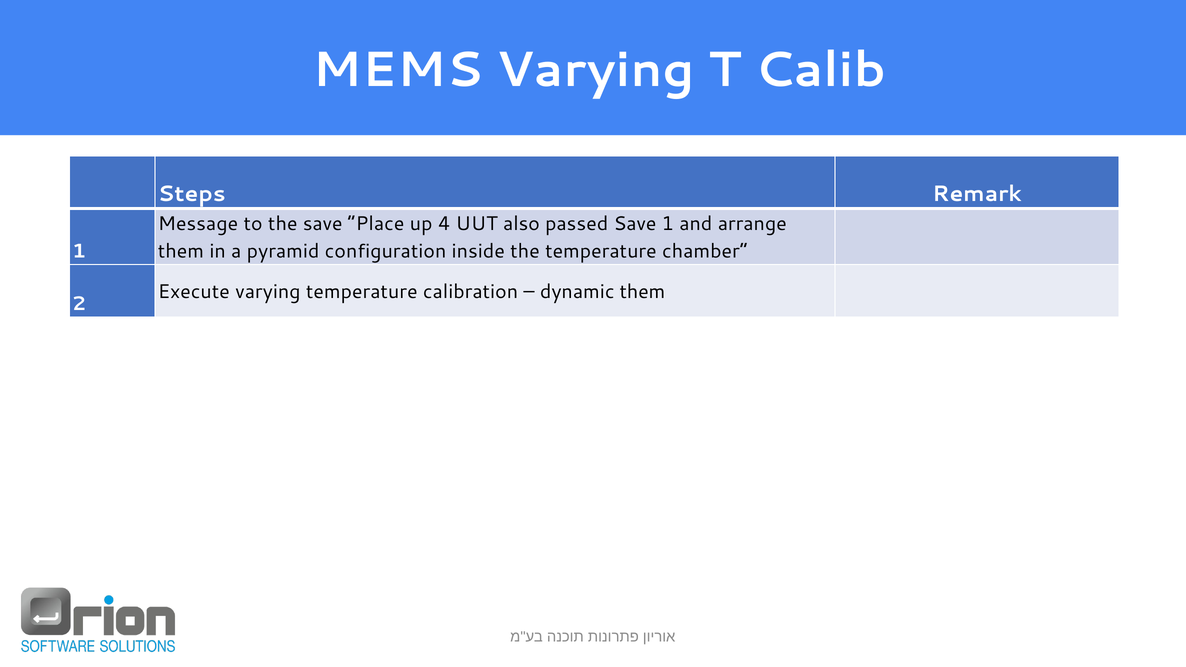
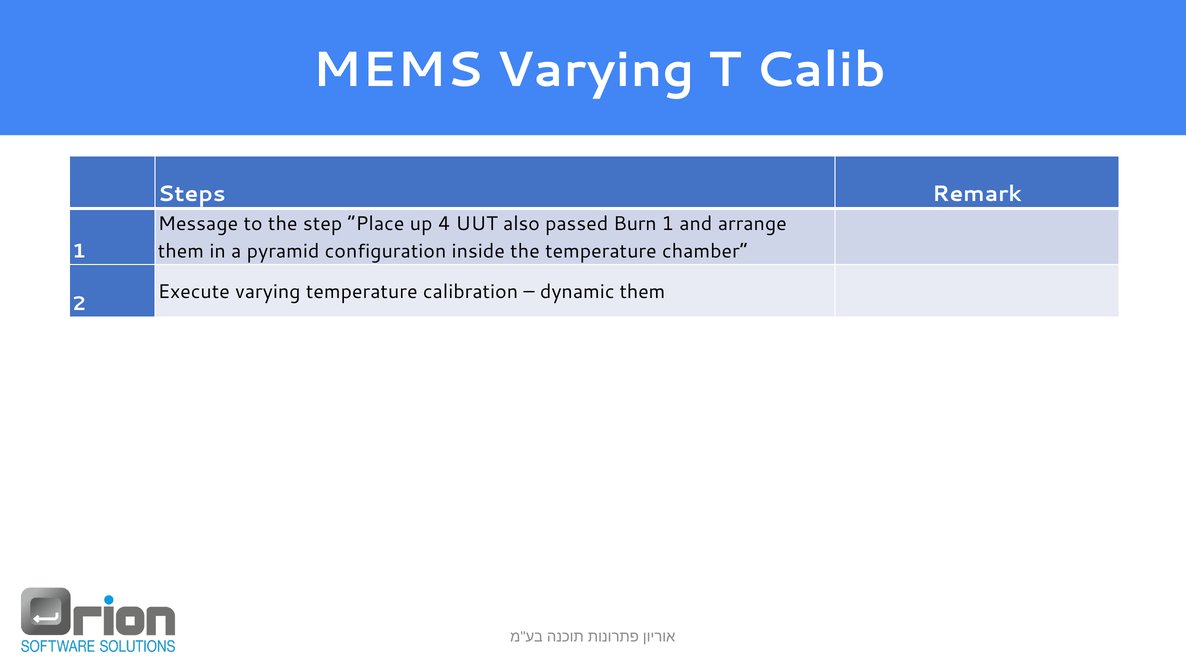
the save: save -> step (323, 224)
passed Save: Save -> Burn (635, 224)
